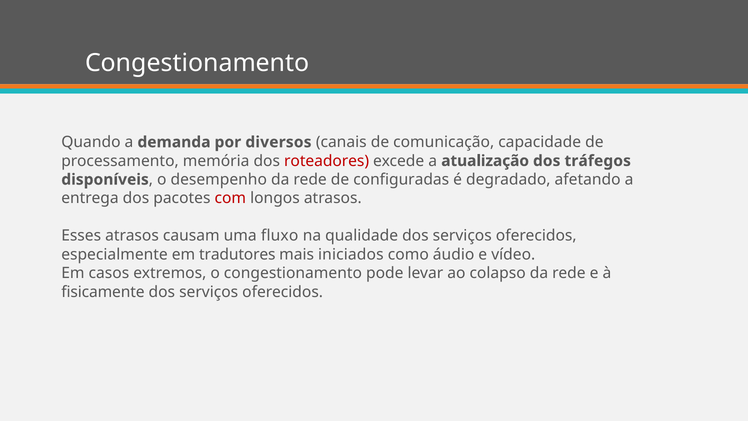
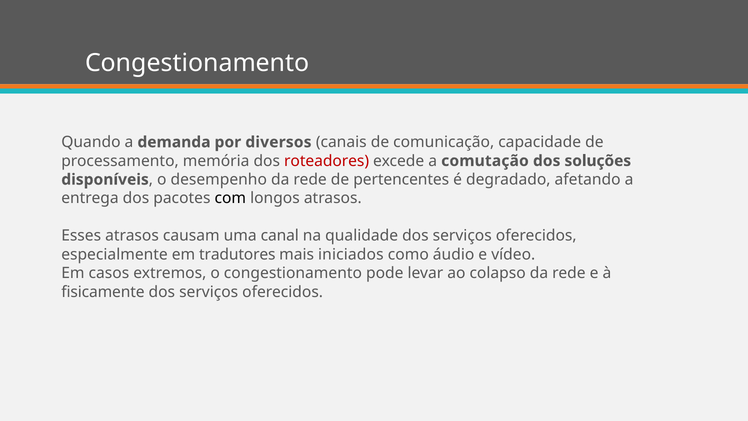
atualização: atualização -> comutação (485, 161)
tráfegos: tráfegos -> soluções (598, 161)
configuradas: configuradas -> pertencentes (401, 179)
com colour: red -> black (230, 198)
fluxo: fluxo -> canal (280, 236)
